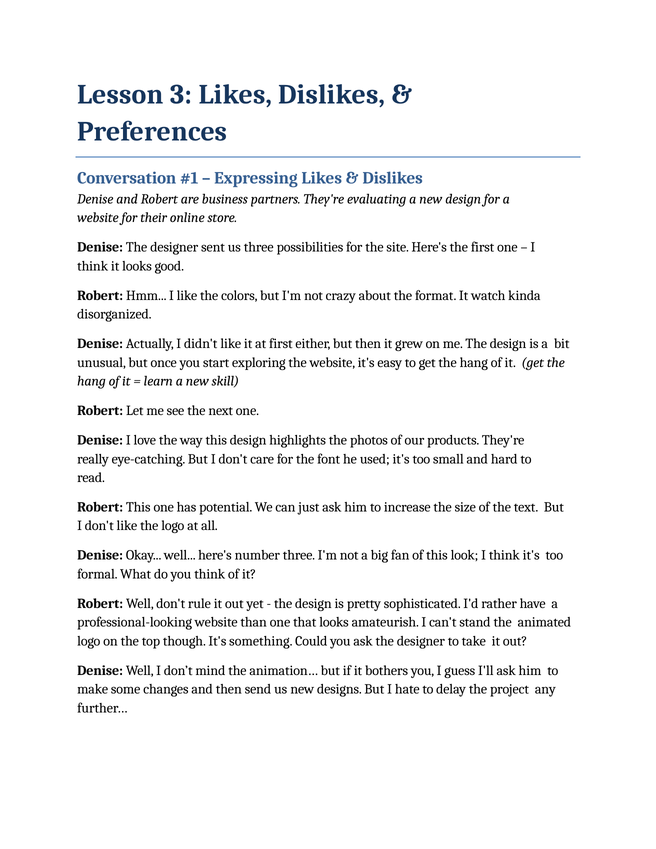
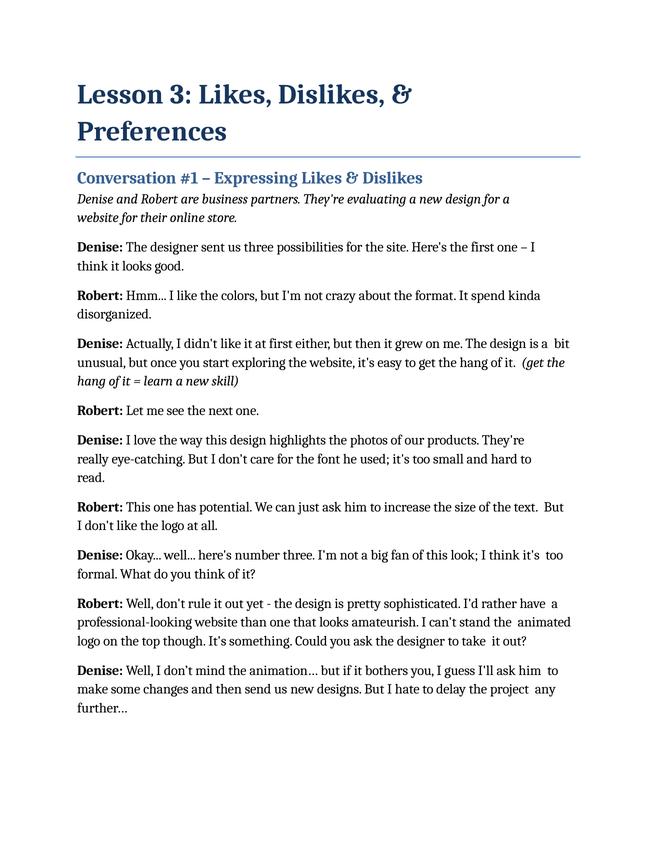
watch: watch -> spend (488, 296)
